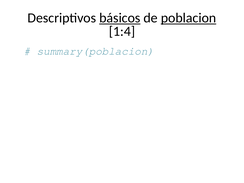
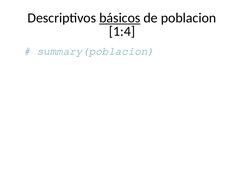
poblacion underline: present -> none (189, 18)
